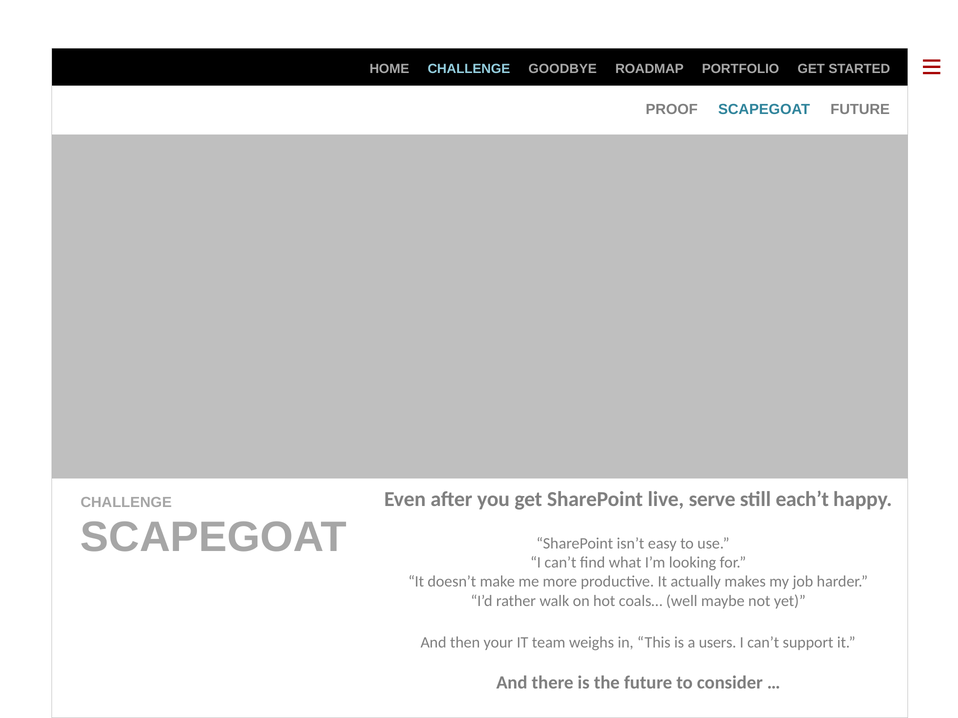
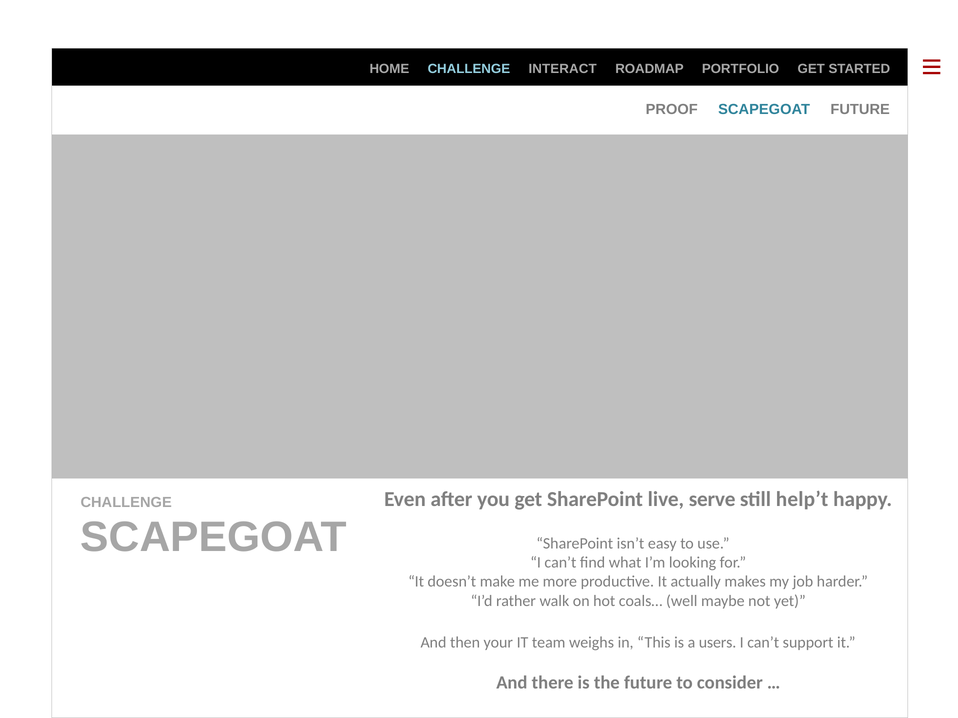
GOODBYE: GOODBYE -> INTERACT (563, 69)
each’t: each’t -> help’t (802, 499)
